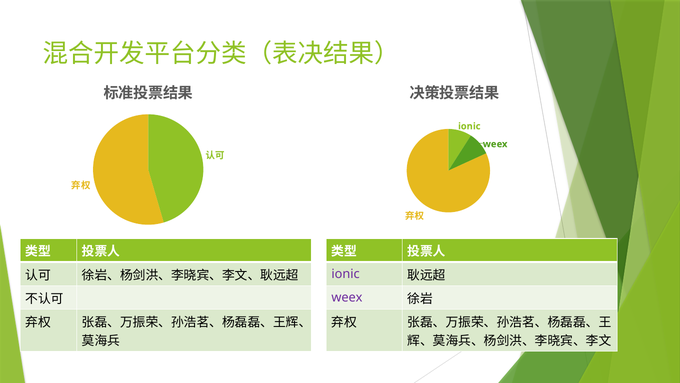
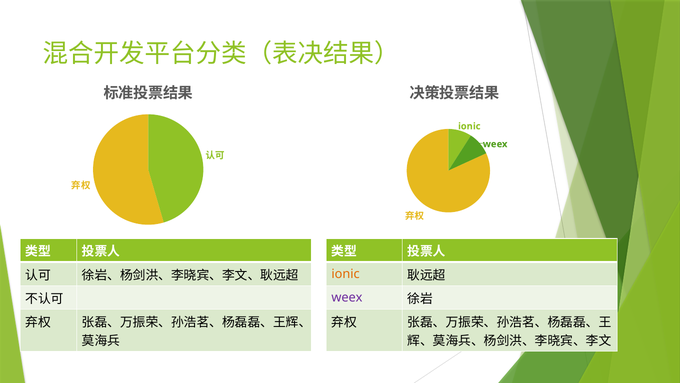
ionic colour: purple -> orange (346, 274)
